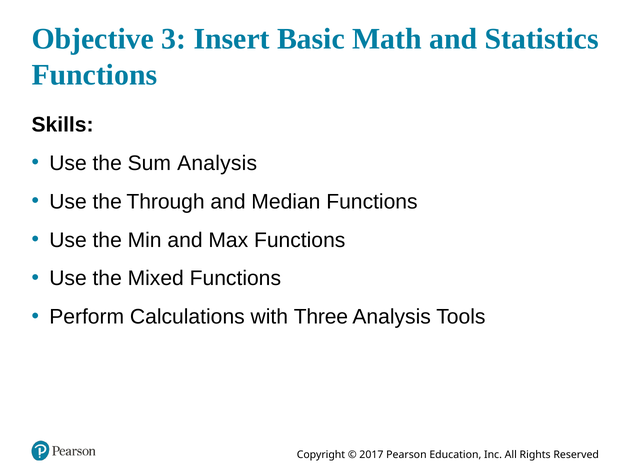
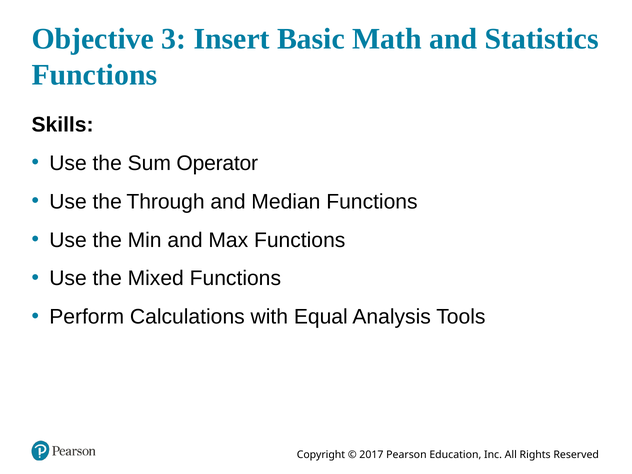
Sum Analysis: Analysis -> Operator (217, 163)
Three: Three -> Equal (321, 317)
